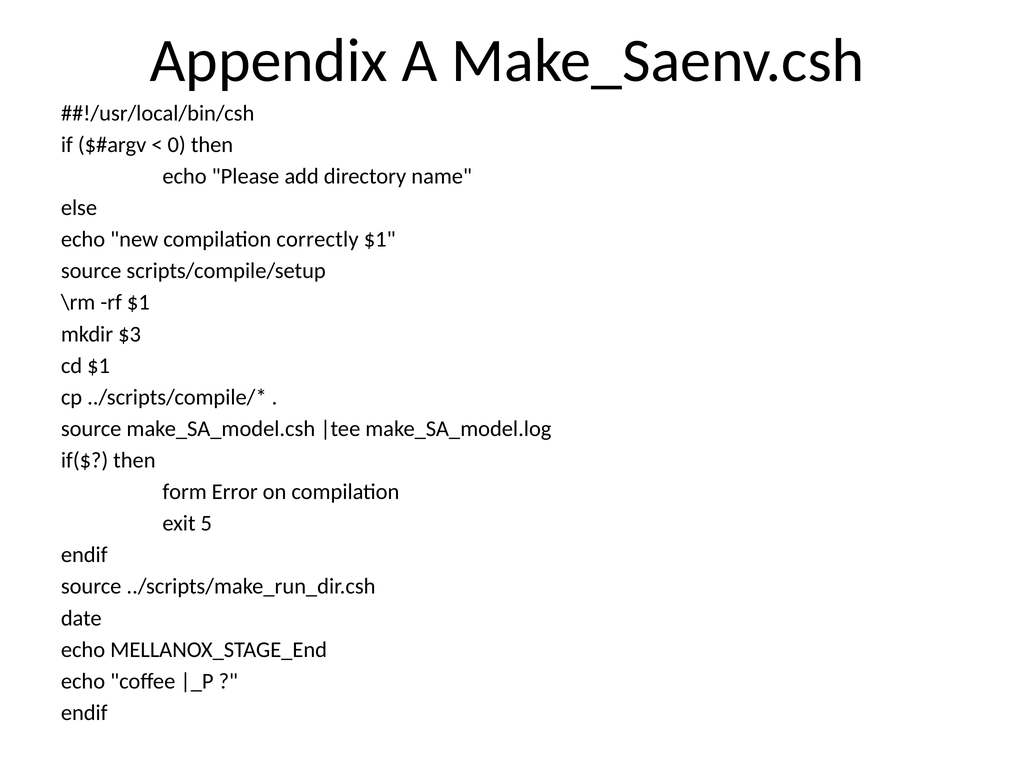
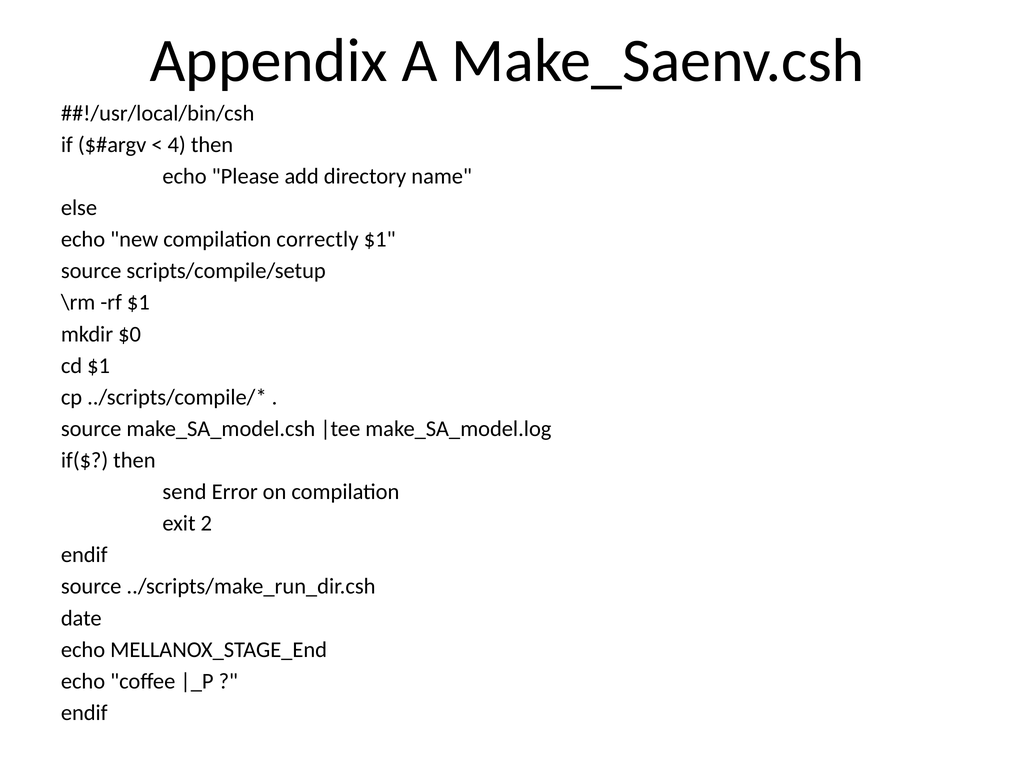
0: 0 -> 4 (177, 145)
$3: $3 -> $0 (130, 334)
form: form -> send (184, 492)
5: 5 -> 2 (206, 524)
